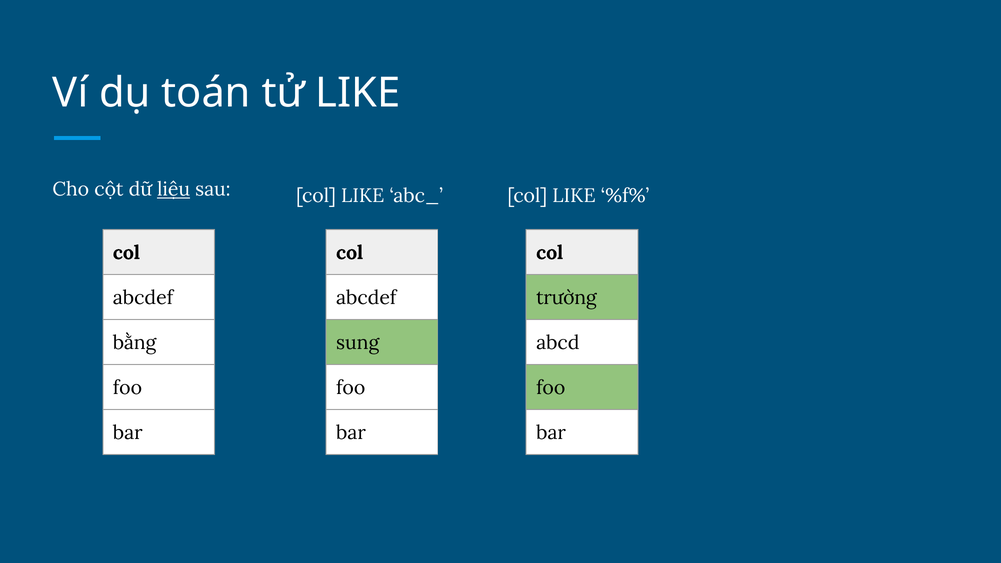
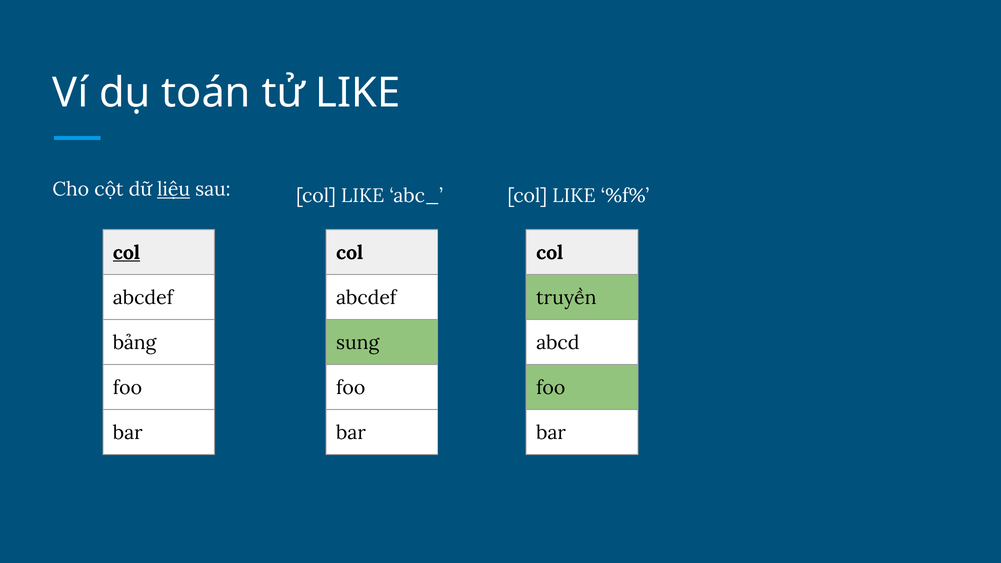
col underline: none -> present (126, 253)
trường: trường -> truyền (566, 298)
bằng: bằng -> bảng (135, 343)
